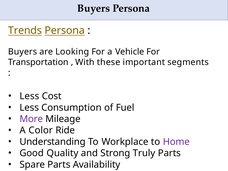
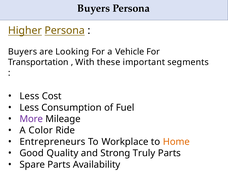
Trends: Trends -> Higher (25, 31)
Understanding: Understanding -> Entrepreneurs (52, 142)
Home colour: purple -> orange (176, 142)
